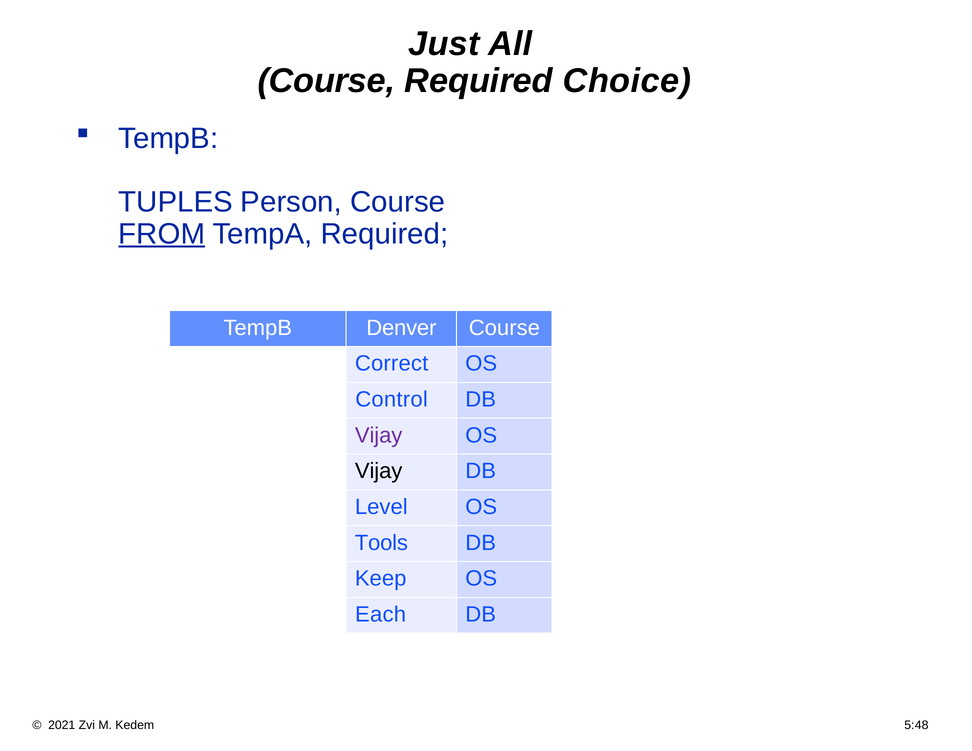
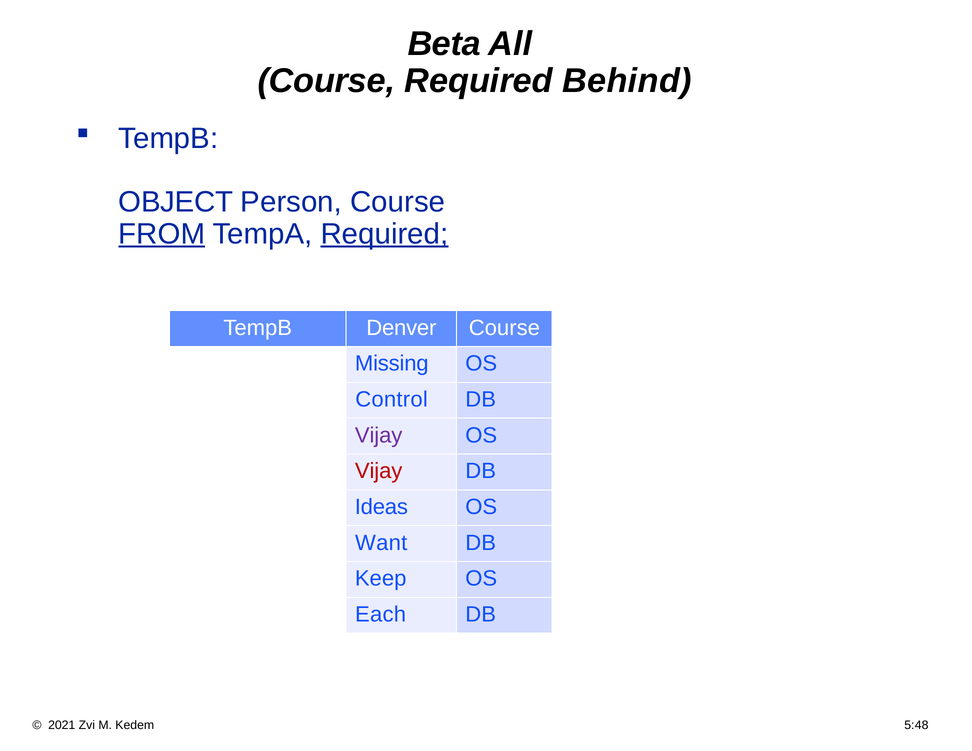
Just: Just -> Beta (444, 44)
Choice: Choice -> Behind (627, 81)
TUPLES: TUPLES -> OBJECT (176, 202)
Required underline: none -> present (385, 234)
Correct: Correct -> Missing (392, 364)
Vijay colour: black -> red (379, 471)
Level: Level -> Ideas (381, 507)
Tools: Tools -> Want (381, 543)
